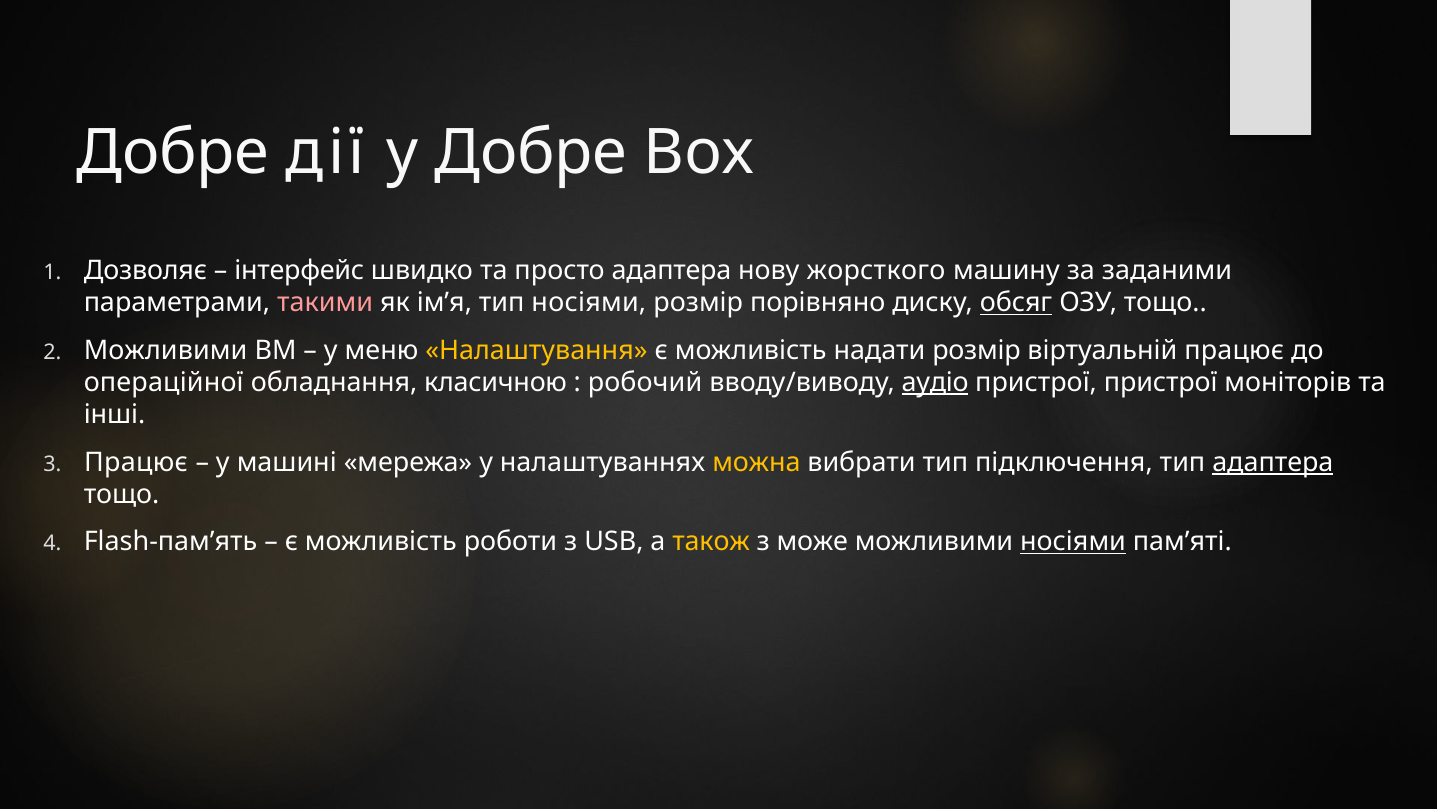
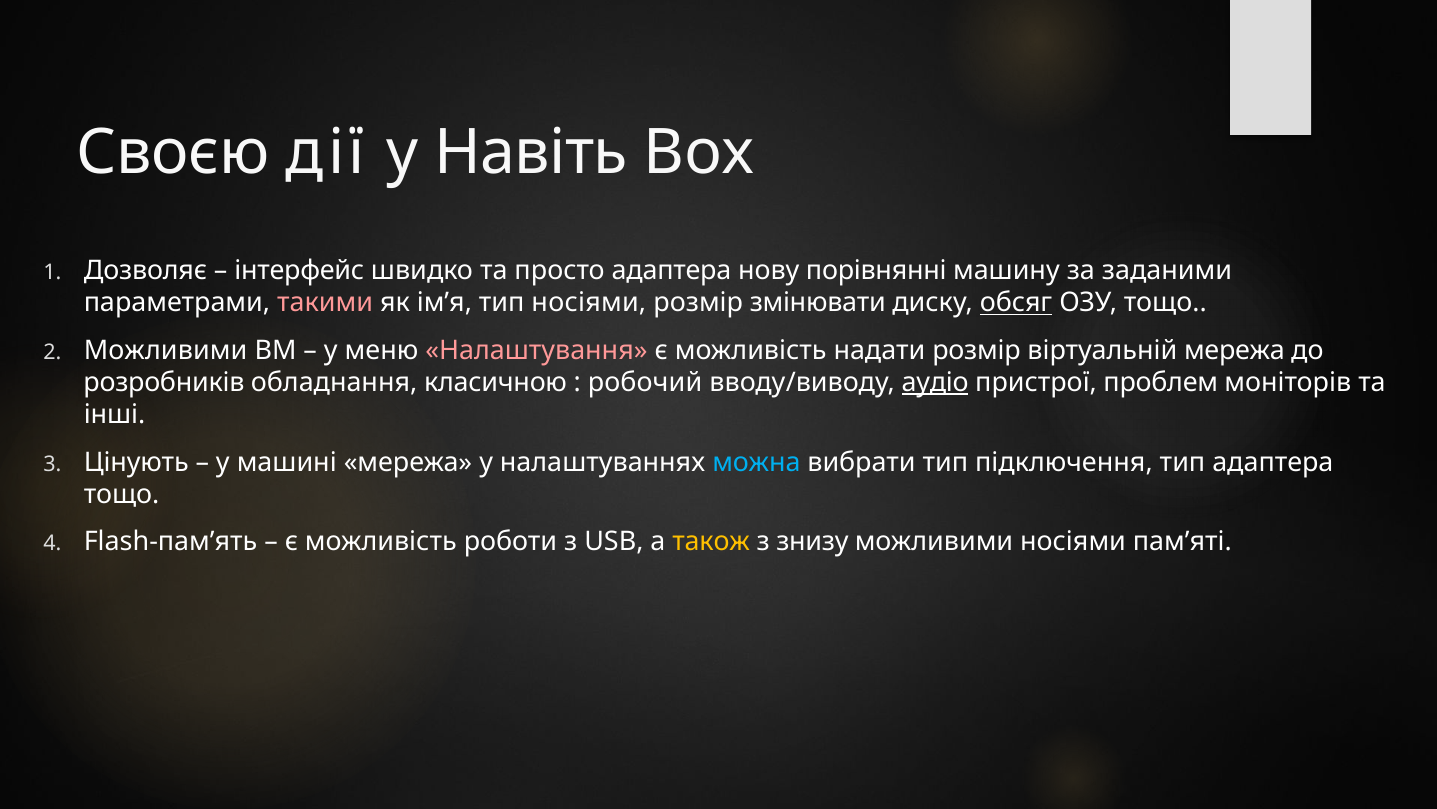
Добре: Добре -> Своєю (173, 152)
у Добре: Добре -> Навіть (531, 152)
жорсткого: жорсткого -> порівнянні (876, 270)
порівняно: порівняно -> змінювати (818, 303)
Налаштування colour: yellow -> pink (536, 350)
віртуальній працює: працює -> мережа (1234, 350)
операційної: операційної -> розробників (164, 382)
пристрої пристрої: пристрої -> проблем (1161, 382)
Працює: Працює -> Цінують (136, 462)
можна colour: yellow -> light blue (756, 462)
адаптера underline: present -> none (1273, 462)
може: може -> знизу (812, 542)
носіями underline: present -> none (1073, 542)
